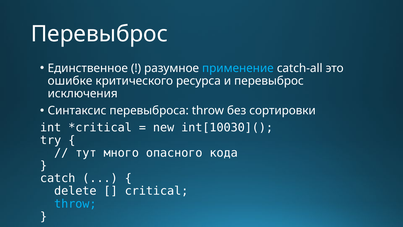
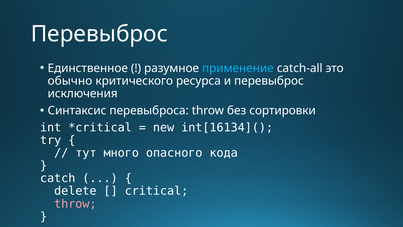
ошибке: ошибке -> обычно (70, 81)
int[10030](: int[10030]( -> int[16134]( (227, 127)
throw colour: light blue -> pink (75, 204)
